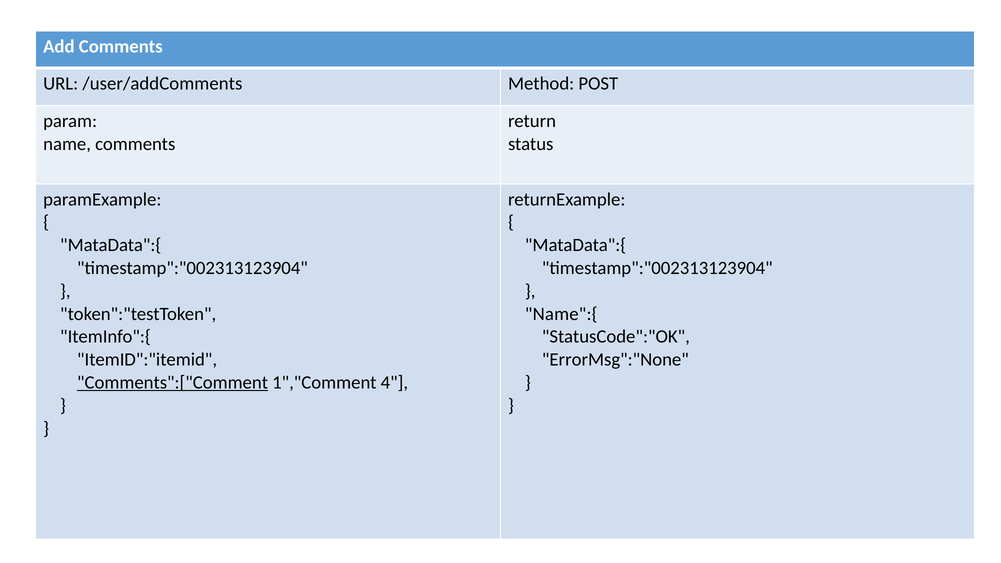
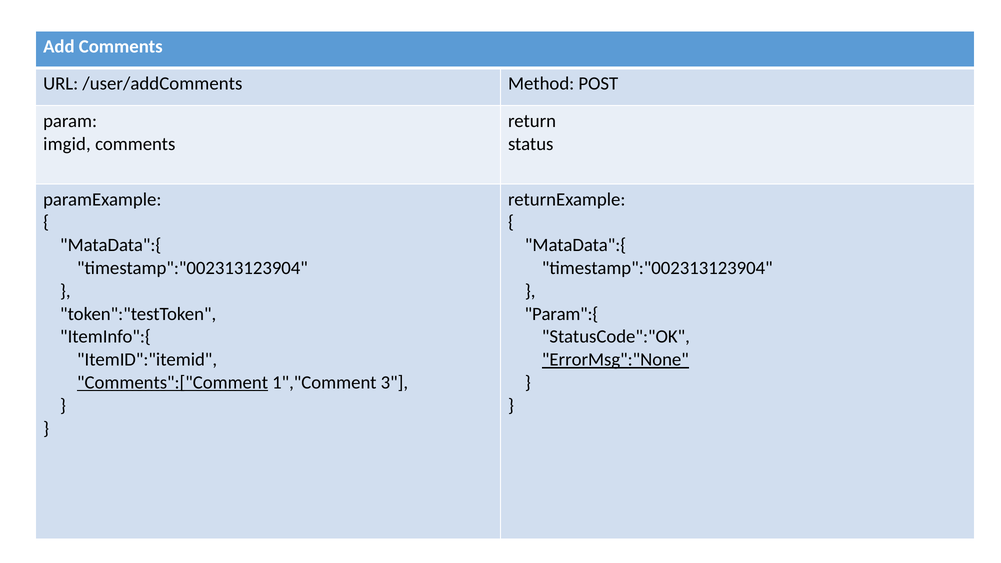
name: name -> imgid (67, 144)
Name":{: Name":{ -> Param":{ (561, 314)
ErrorMsg":"None underline: none -> present (615, 360)
4: 4 -> 3 (394, 383)
